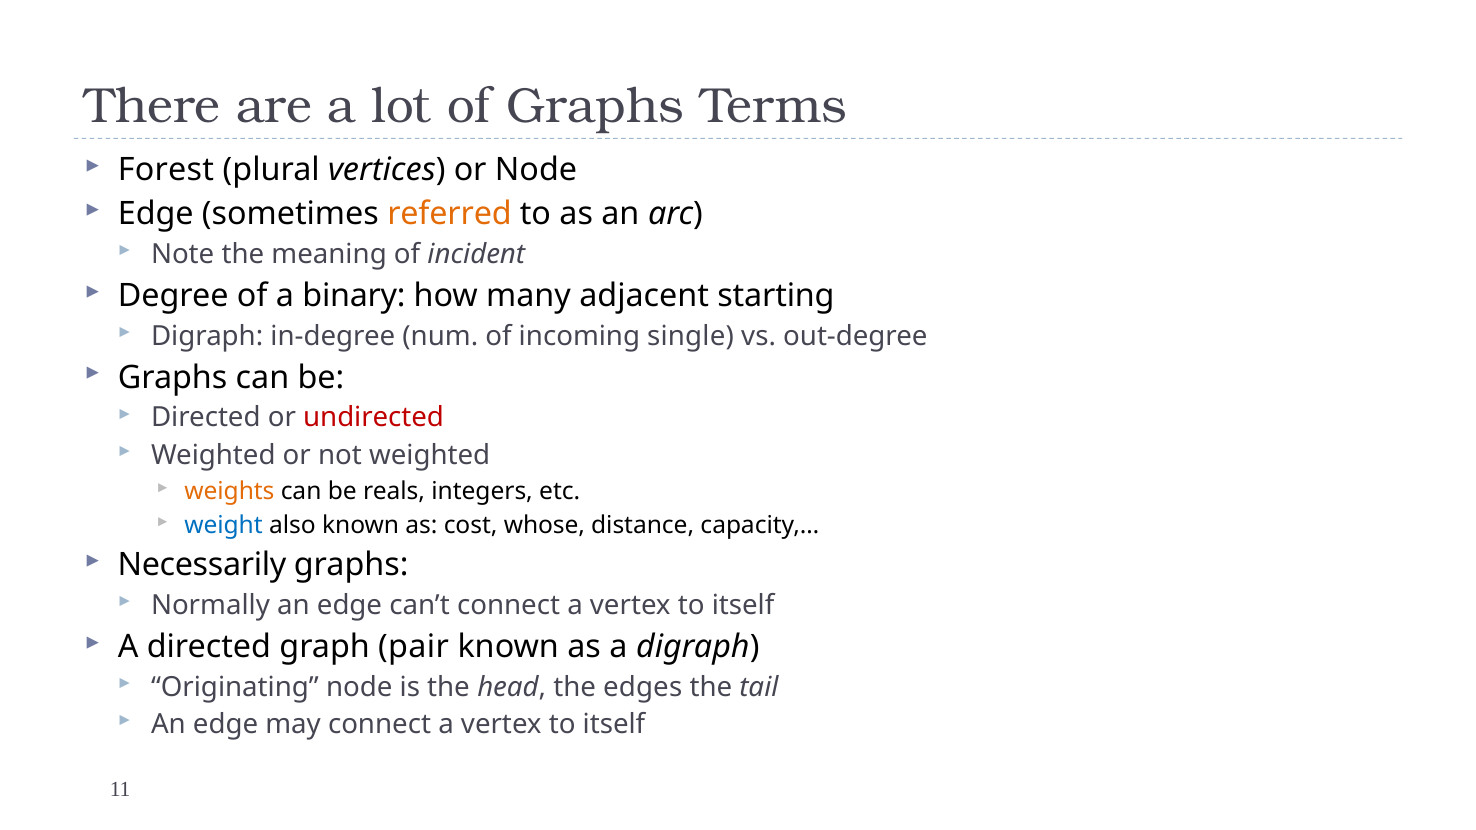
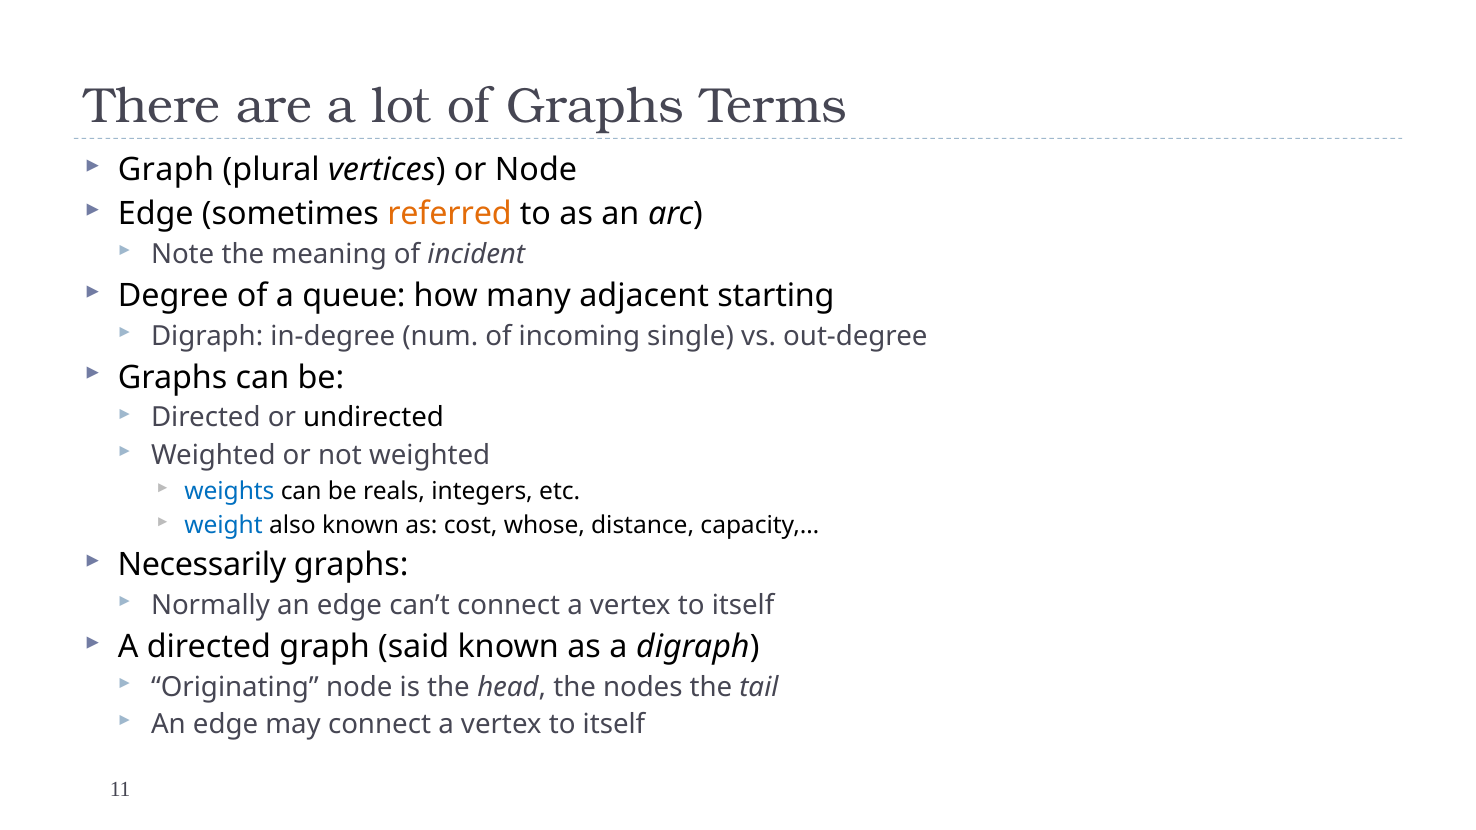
Forest: Forest -> Graph (166, 170)
binary: binary -> queue (354, 296)
undirected colour: red -> black (374, 418)
weights colour: orange -> blue (229, 491)
pair: pair -> said (414, 647)
edges: edges -> nodes (643, 687)
